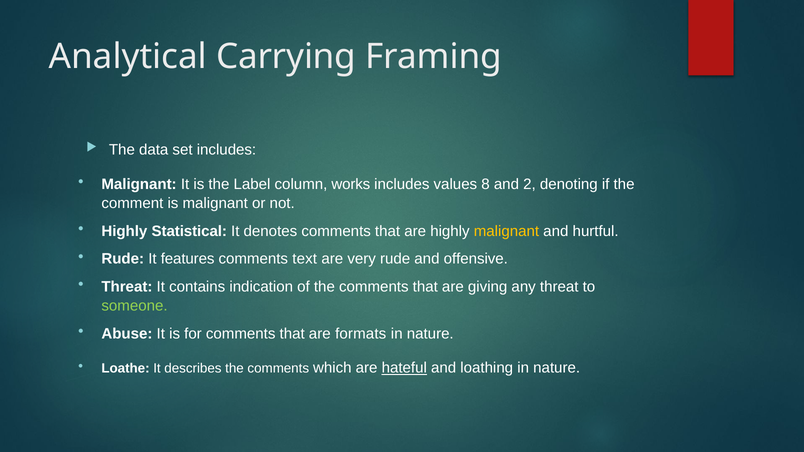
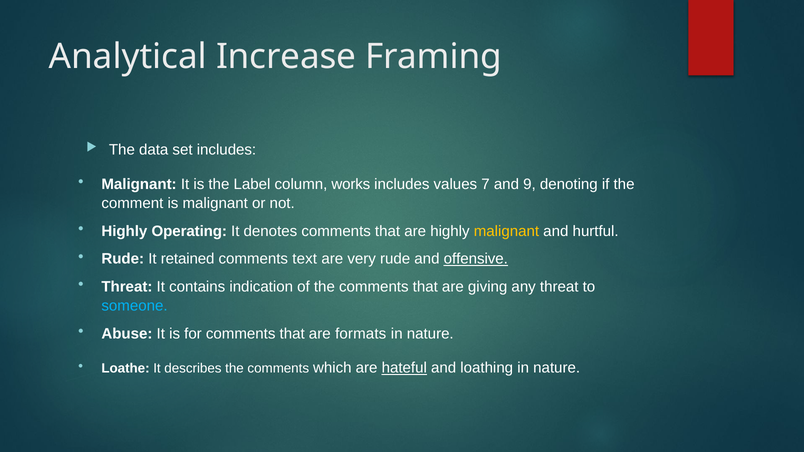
Carrying: Carrying -> Increase (286, 56)
8: 8 -> 7 (486, 184)
2: 2 -> 9 (529, 184)
Statistical: Statistical -> Operating (189, 231)
features: features -> retained (188, 259)
offensive underline: none -> present (476, 259)
someone colour: light green -> light blue (134, 306)
